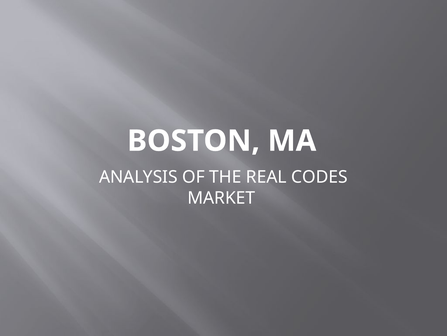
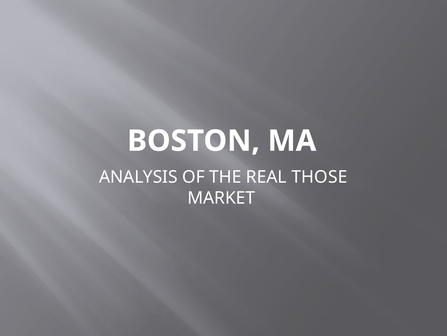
CODES: CODES -> THOSE (319, 177)
